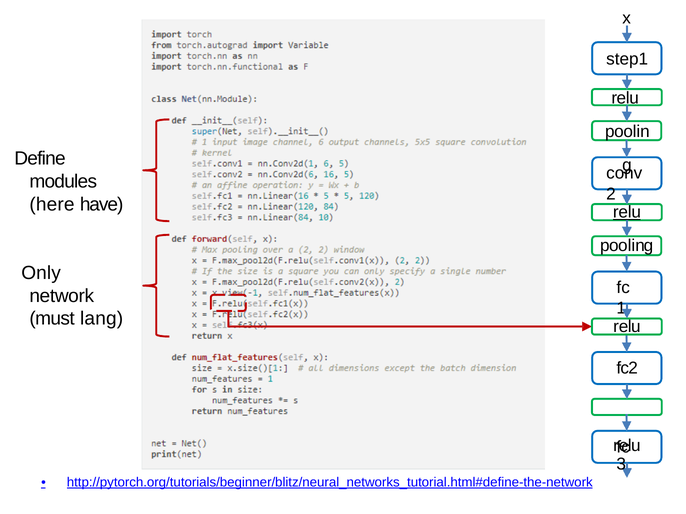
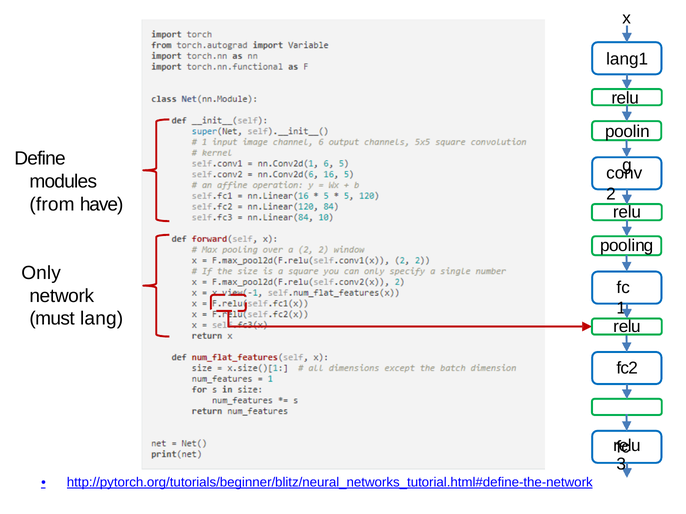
step1: step1 -> lang1 (627, 59)
here: here -> from (52, 205)
relu underline: present -> none (627, 212)
